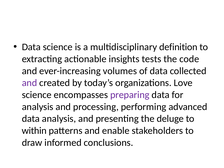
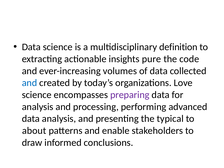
tests: tests -> pure (151, 59)
and colour: purple -> blue (29, 83)
deluge: deluge -> typical (170, 119)
within: within -> about (34, 131)
